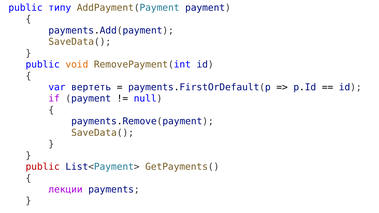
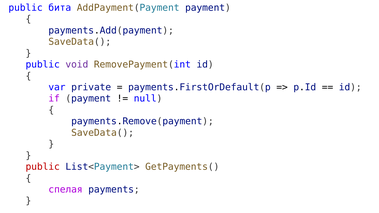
типу: типу -> бита (60, 8)
void colour: orange -> purple (77, 65)
вертеть: вертеть -> private (91, 87)
лекции: лекции -> спелая (66, 190)
